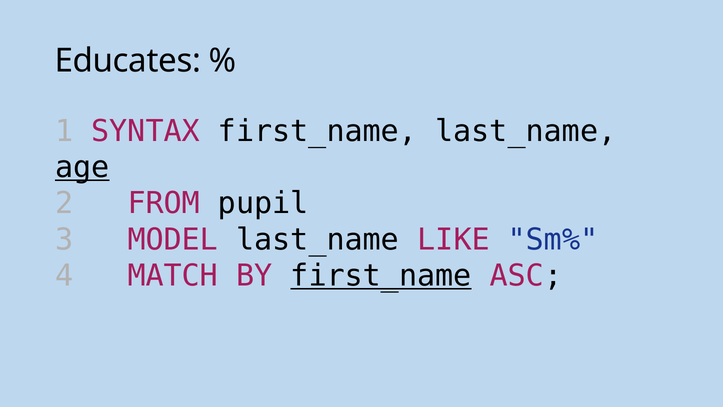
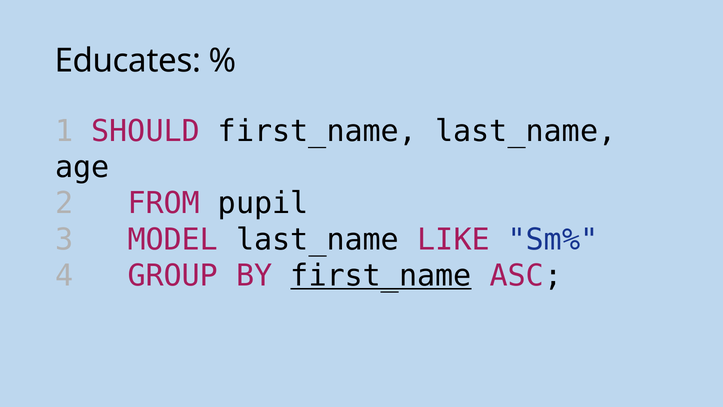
SYNTAX: SYNTAX -> SHOULD (146, 131)
age underline: present -> none (82, 167)
MATCH: MATCH -> GROUP (173, 276)
